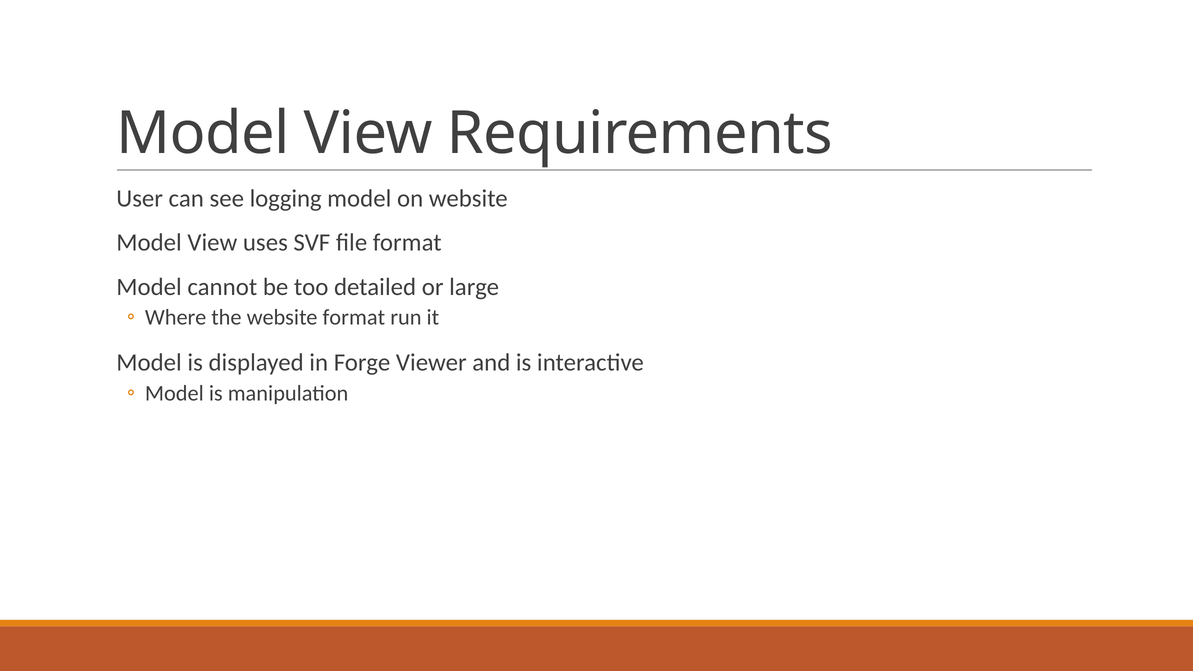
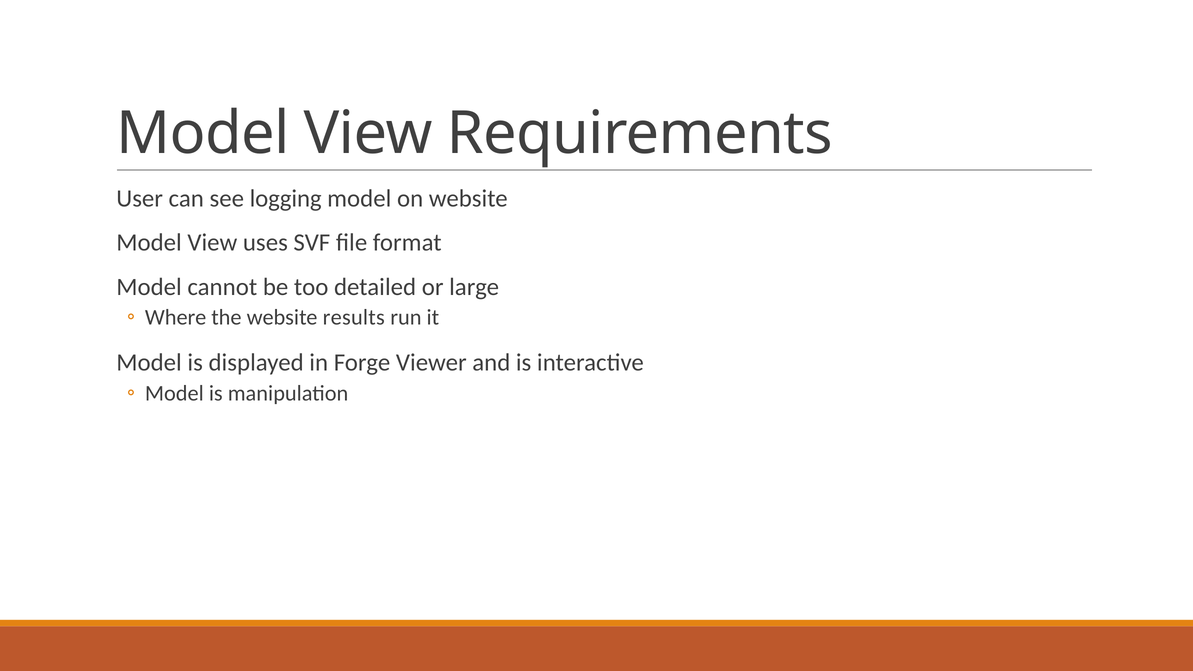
website format: format -> results (354, 317)
